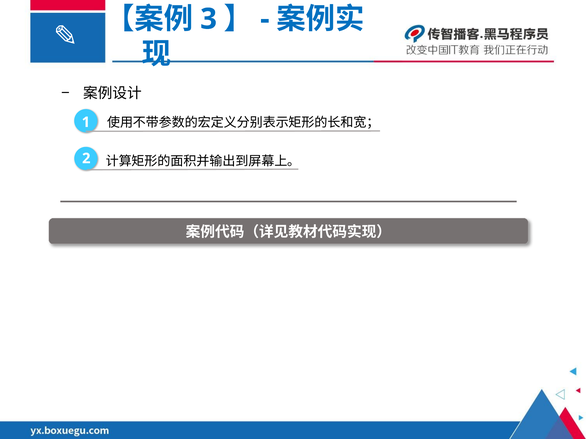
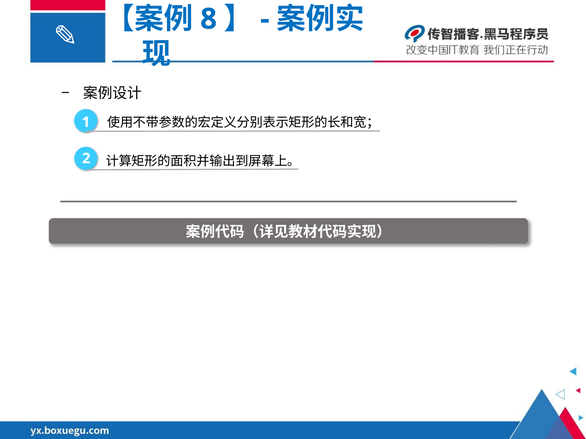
3: 3 -> 8 (209, 19)
